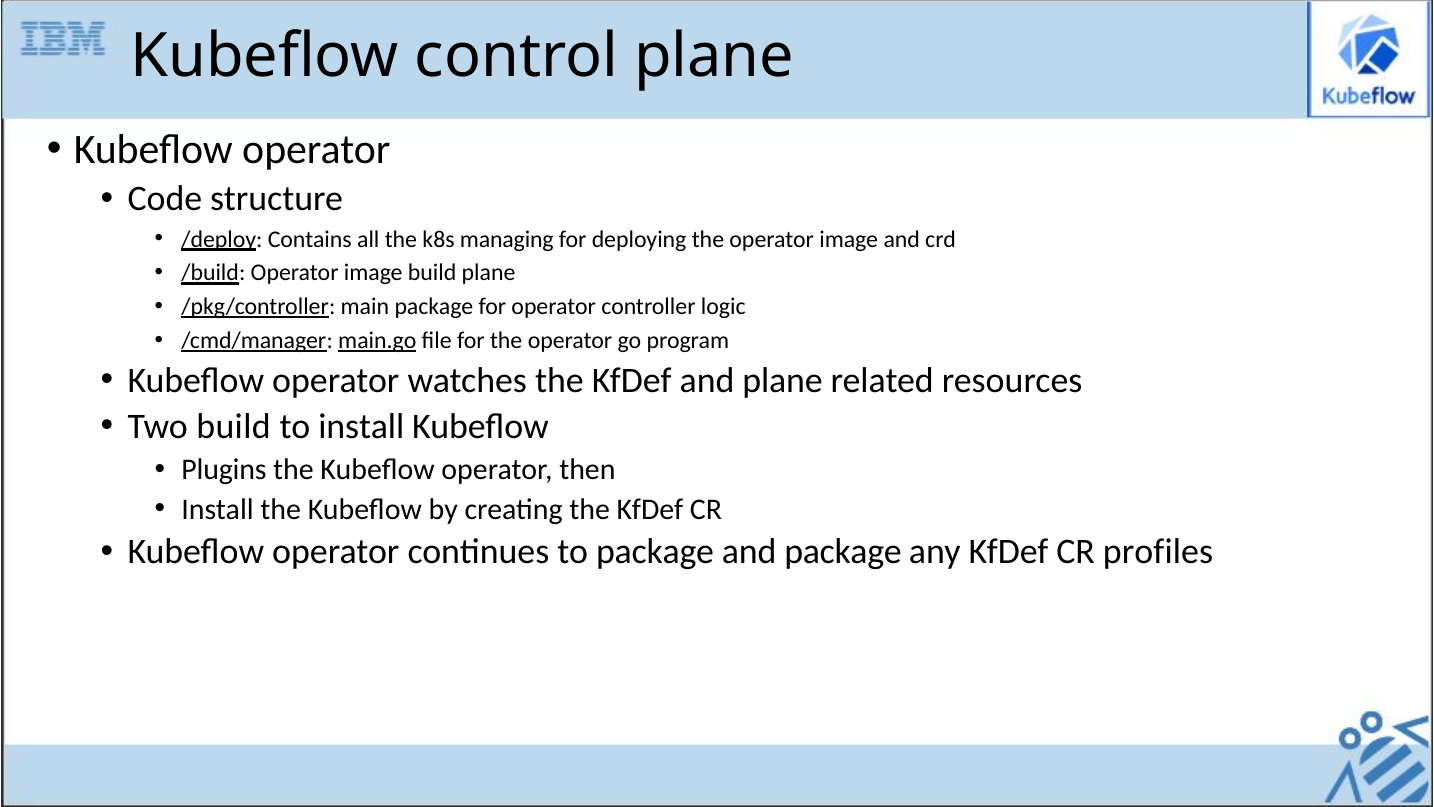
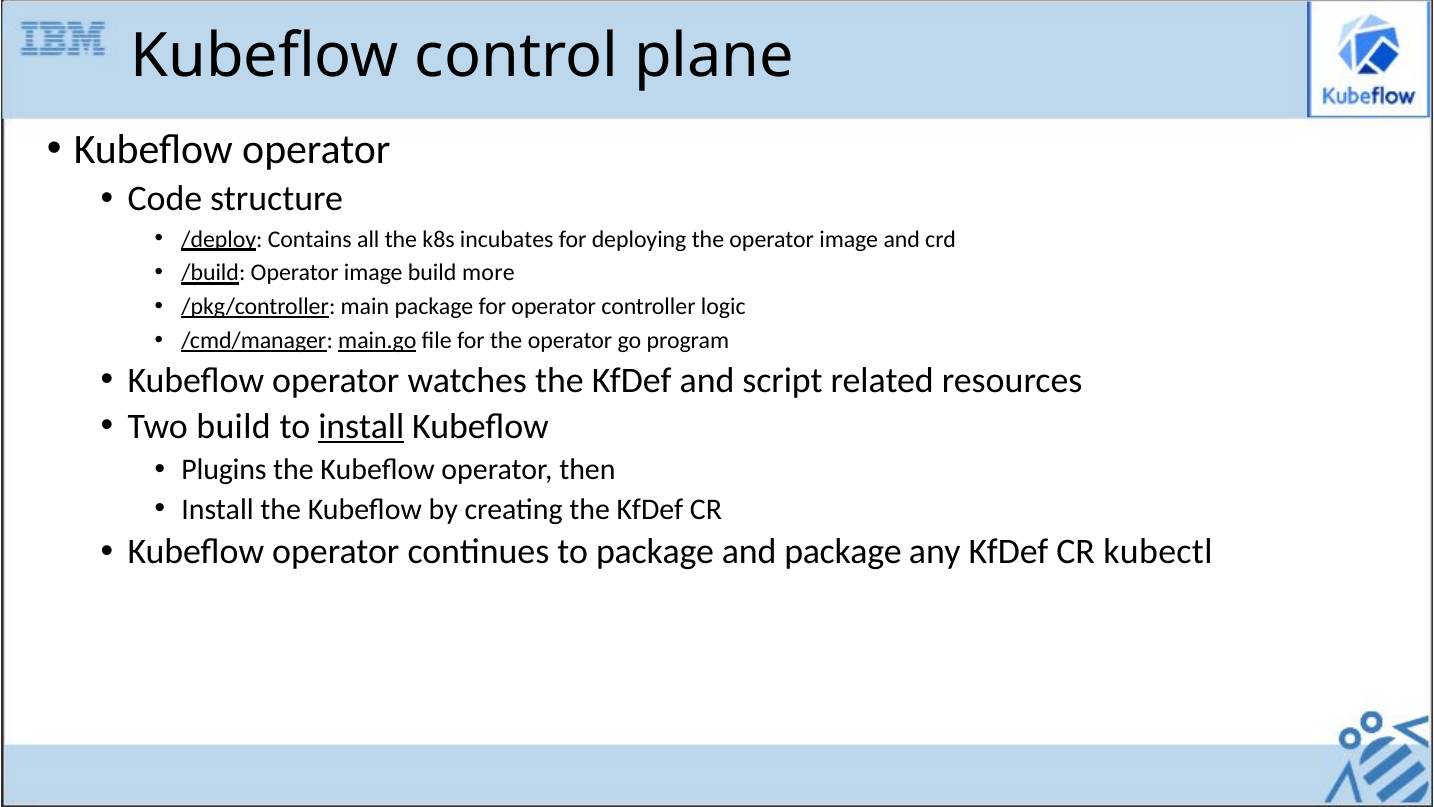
managing: managing -> incubates (507, 239)
build plane: plane -> more (488, 273)
and plane: plane -> script (783, 380)
install underline: none -> present (361, 426)
profiles: profiles -> kubectl (1158, 552)
